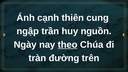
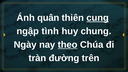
cạnh: cạnh -> quân (48, 18)
cung underline: none -> present (98, 18)
trần: trần -> tình (50, 31)
nguồn: nguồn -> chung (96, 31)
